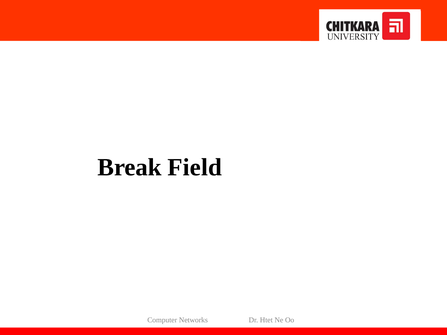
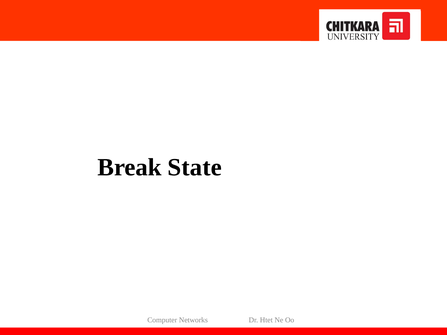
Field: Field -> State (195, 167)
